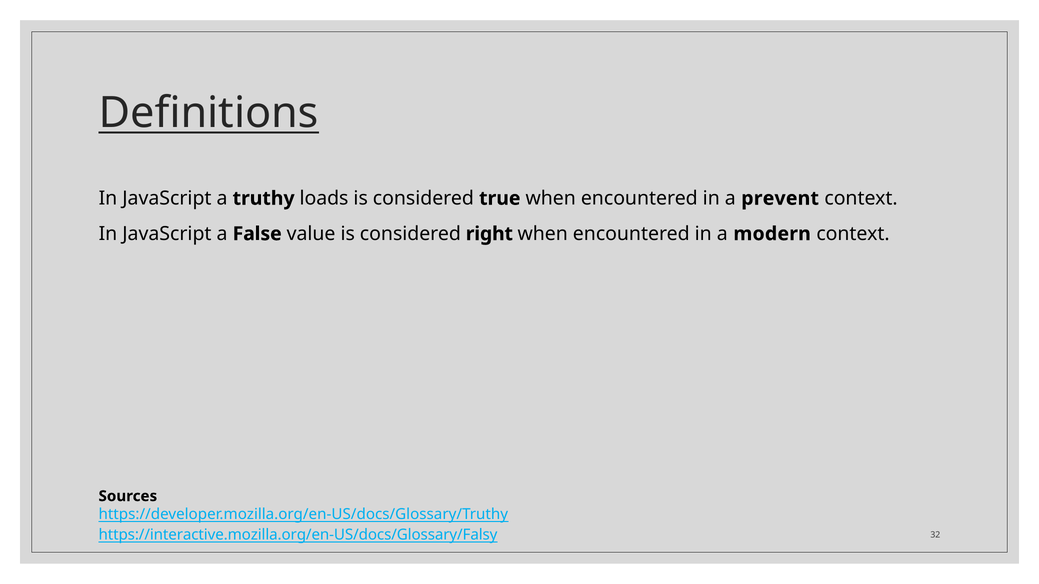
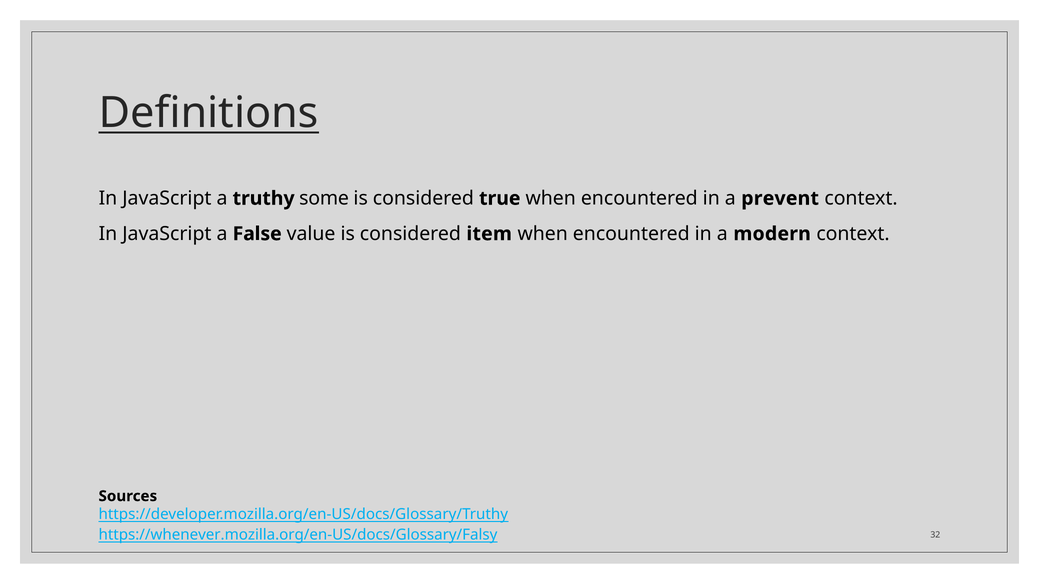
loads: loads -> some (324, 199)
right: right -> item (489, 234)
https://interactive.mozilla.org/en-US/docs/Glossary/Falsy: https://interactive.mozilla.org/en-US/docs/Glossary/Falsy -> https://whenever.mozilla.org/en-US/docs/Glossary/Falsy (298, 535)
